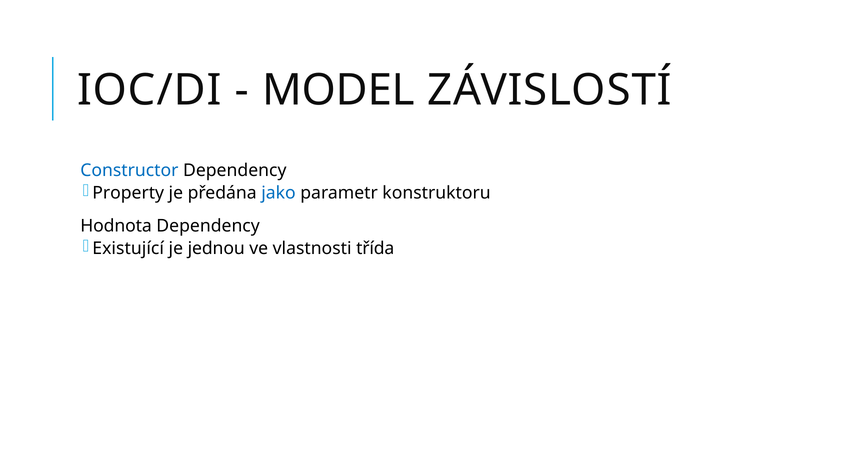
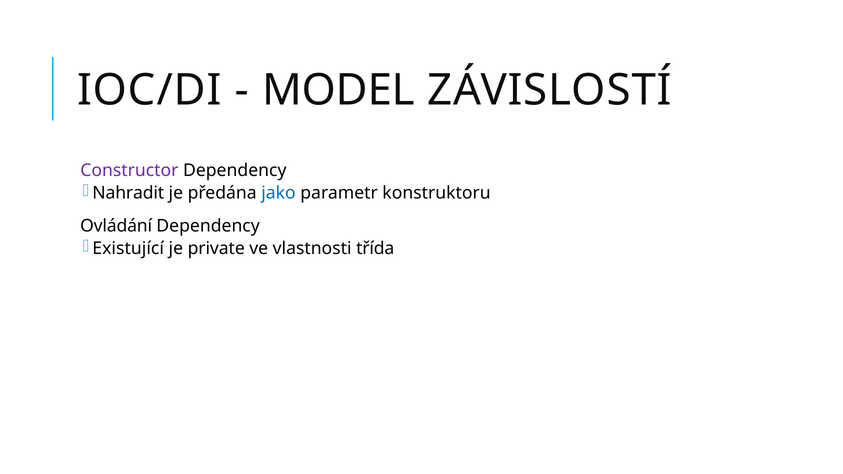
Constructor colour: blue -> purple (129, 171)
Property: Property -> Nahradit (128, 193)
Hodnota: Hodnota -> Ovládání (116, 226)
jednou: jednou -> private (216, 249)
